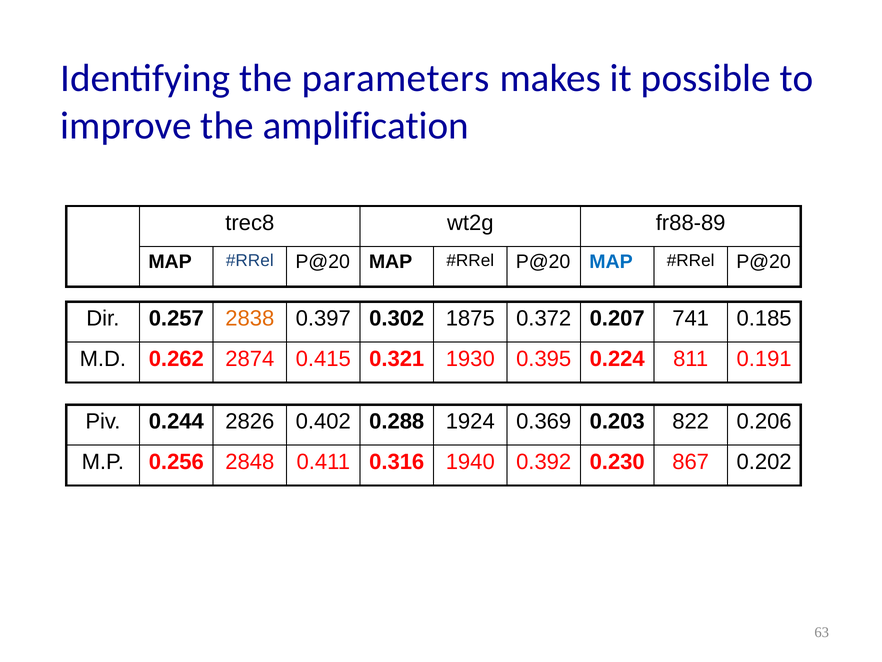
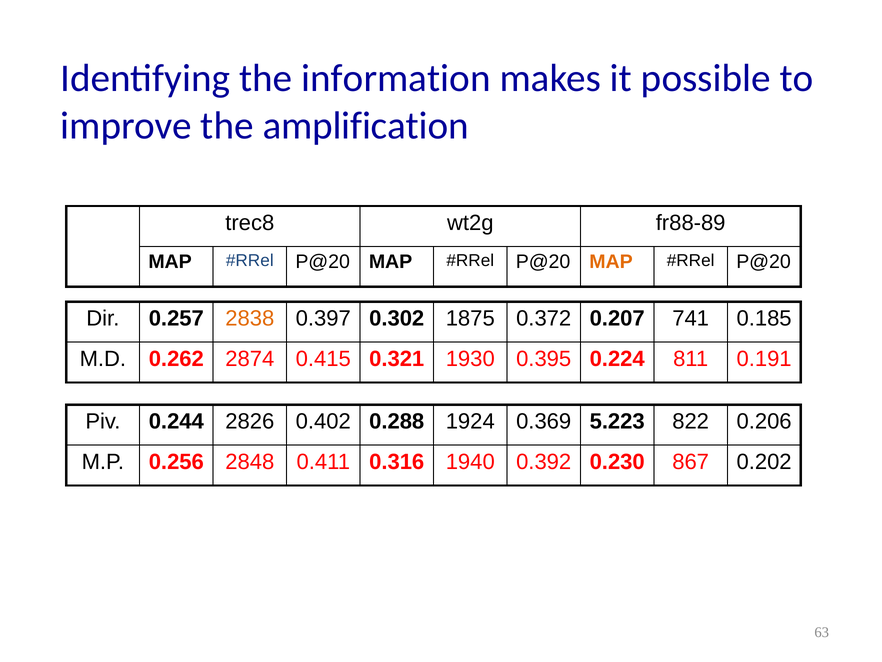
parameters: parameters -> information (396, 78)
MAP colour: blue -> orange (611, 262)
0.203: 0.203 -> 5.223 (617, 421)
